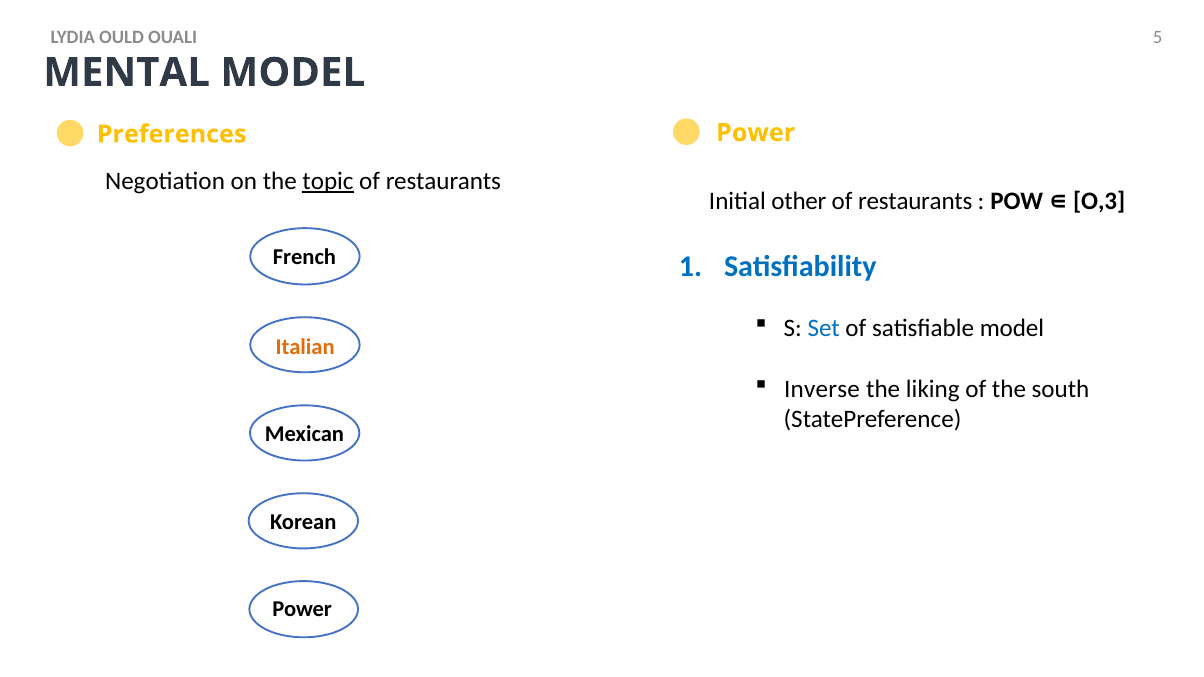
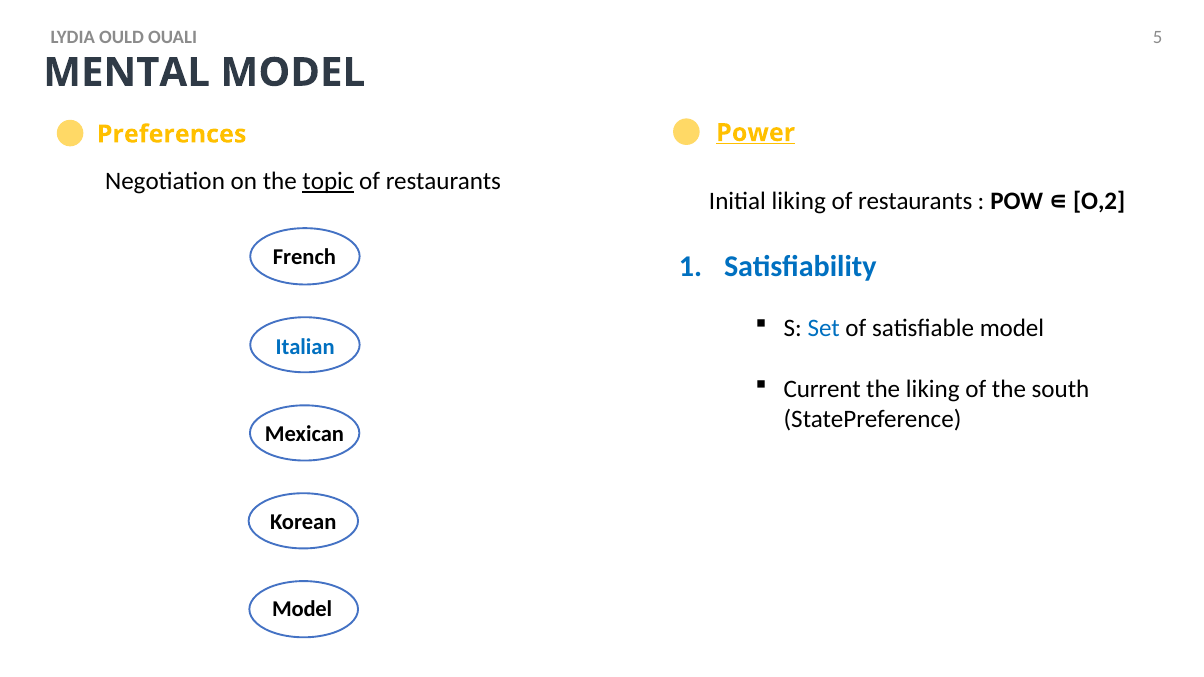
Power underline: none -> present (756, 133)
Initial other: other -> liking (799, 201)
O,3: O,3 -> O,2 (1099, 201)
Italian colour: orange -> blue (305, 347)
Inverse: Inverse -> Current (822, 389)
Power: Power -> Model (302, 609)
